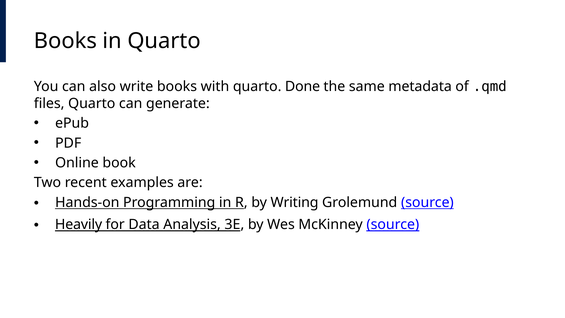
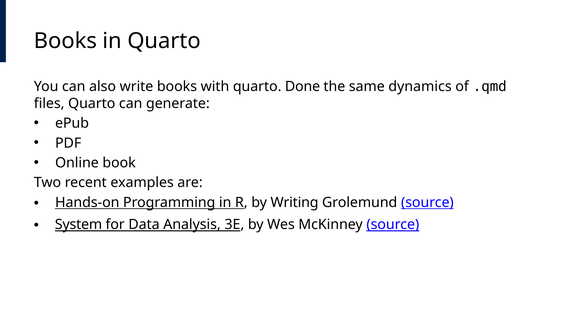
metadata: metadata -> dynamics (420, 86)
Heavily: Heavily -> System (79, 224)
